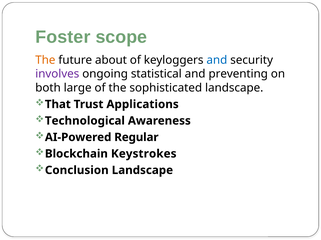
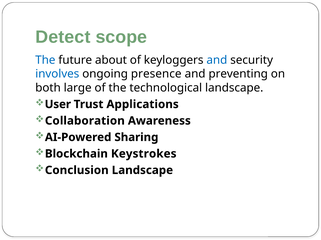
Foster: Foster -> Detect (63, 37)
The colour: orange -> blue (45, 60)
involves colour: purple -> blue (57, 74)
statistical: statistical -> presence (156, 74)
sophisticated: sophisticated -> technological (166, 88)
That: That -> User (58, 105)
Technological: Technological -> Collaboration (85, 121)
Regular: Regular -> Sharing (136, 138)
